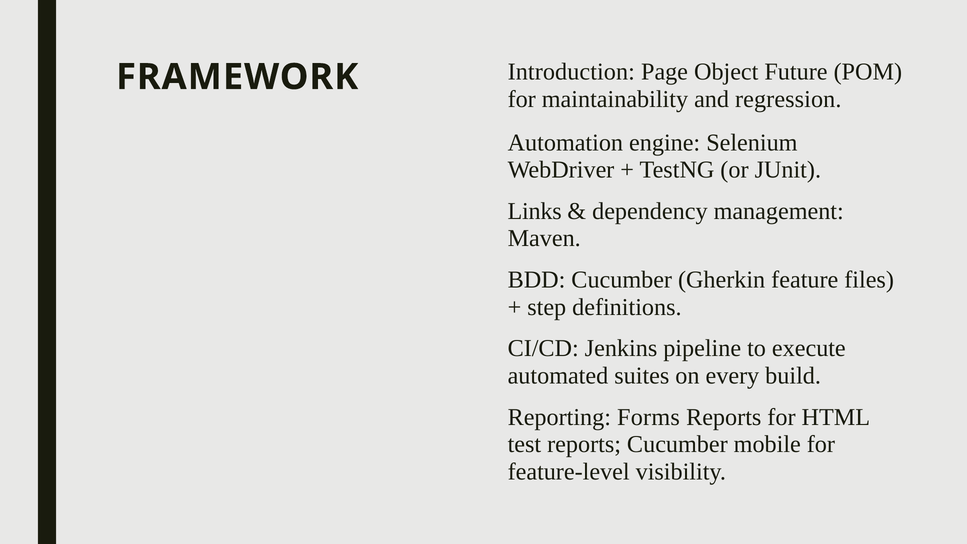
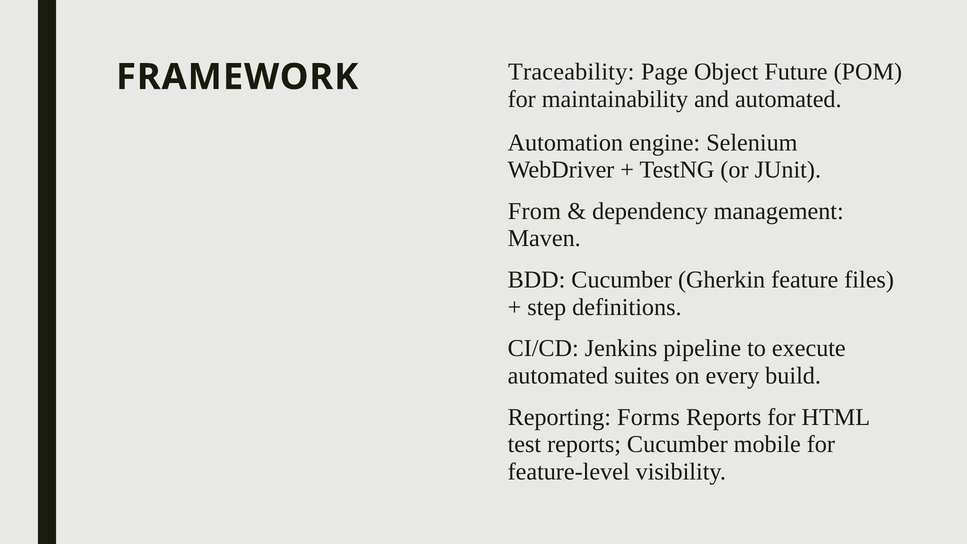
Introduction: Introduction -> Traceability (571, 72)
and regression: regression -> automated (788, 99)
Links: Links -> From (534, 211)
